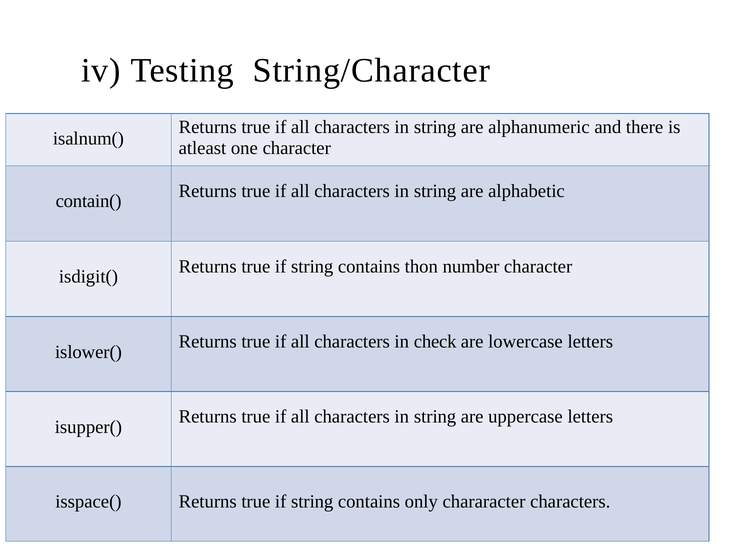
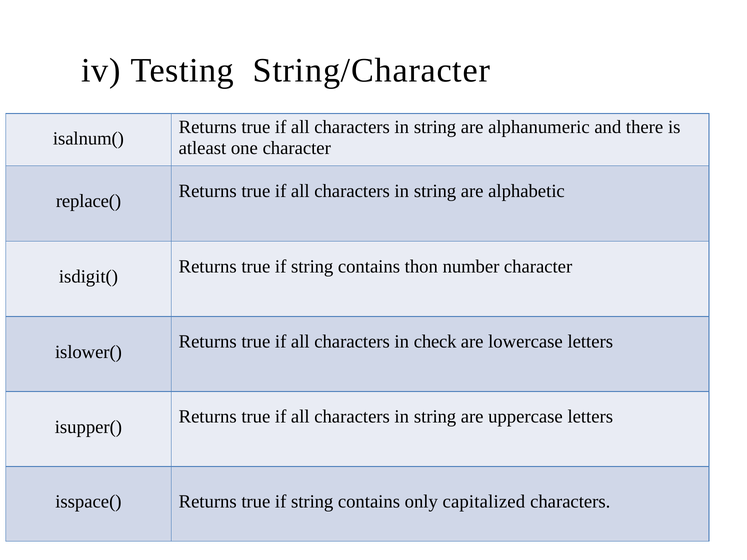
contain(: contain( -> replace( (89, 201)
chararacter: chararacter -> capitalized (484, 502)
